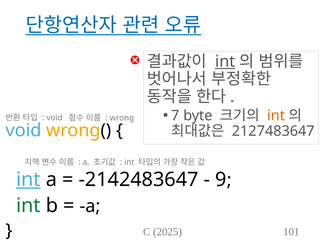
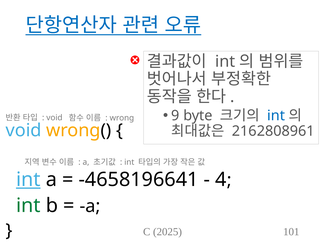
int underline: present -> none (225, 61)
7: 7 -> 9 (175, 115)
int colour: orange -> blue (276, 115)
2127483647: 2127483647 -> 2162808961 (273, 131)
-2142483647: -2142483647 -> -4658196641 (139, 179)
9: 9 -> 4 (221, 179)
